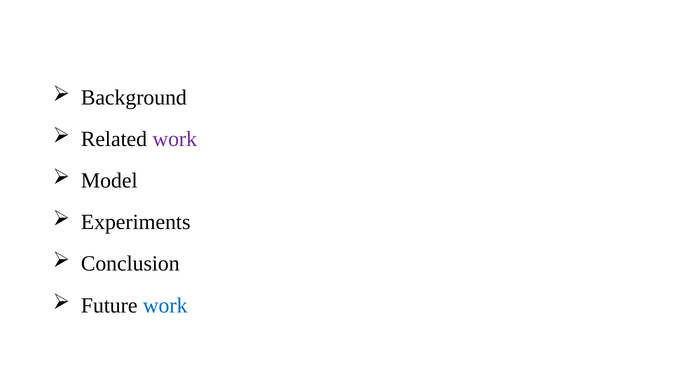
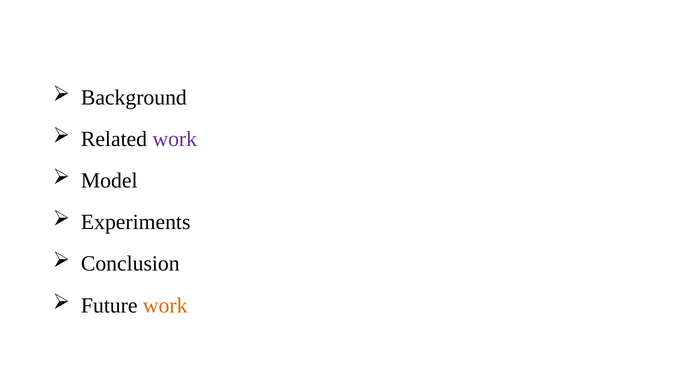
work colour: blue -> orange (165, 306)
